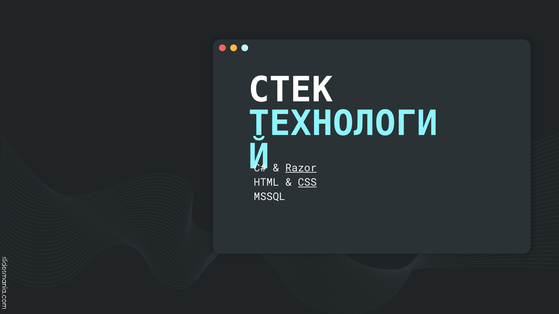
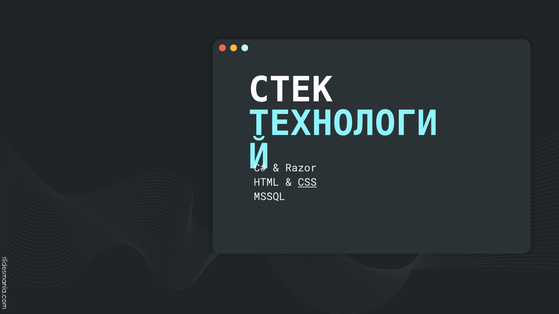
Razor underline: present -> none (301, 168)
